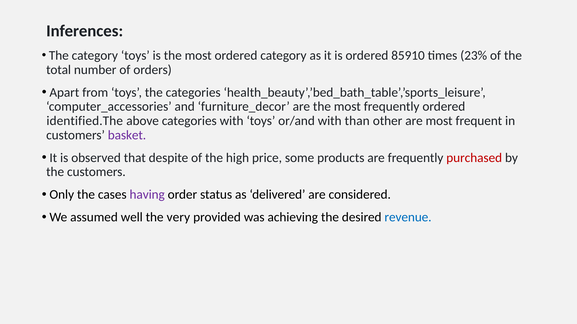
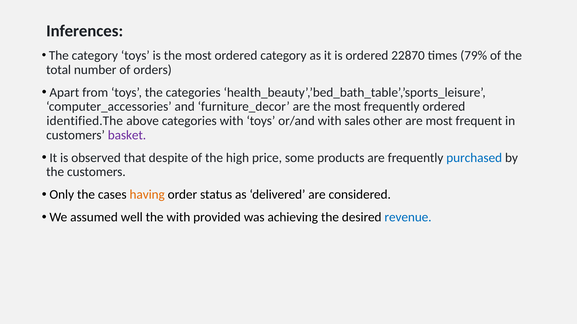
85910: 85910 -> 22870 (408, 56)
23%: 23% -> 79% (474, 56)
than: than -> sales (357, 121)
purchased colour: red -> blue (474, 158)
having colour: purple -> orange (147, 195)
the very: very -> with (178, 218)
